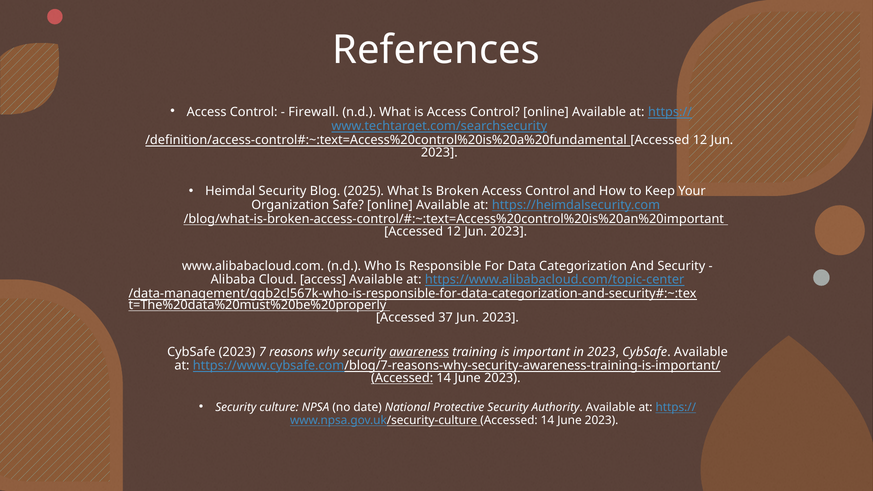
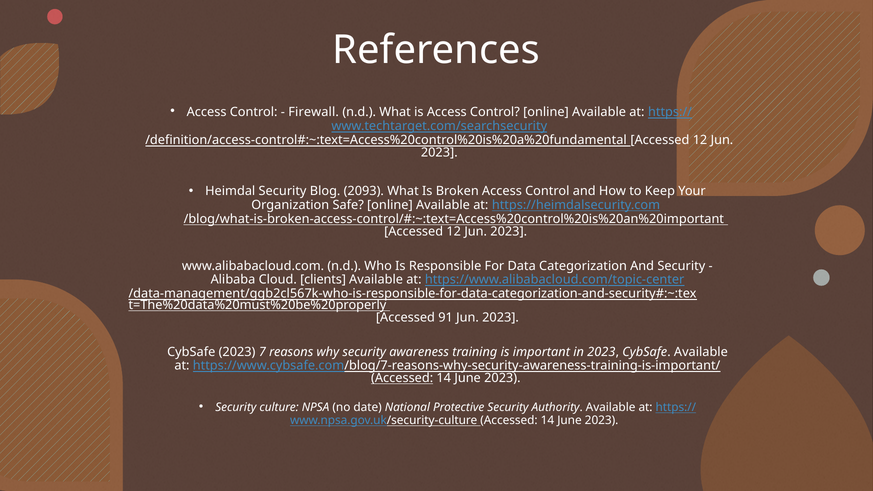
2025: 2025 -> 2093 (364, 191)
Cloud access: access -> clients (323, 280)
37: 37 -> 91 (446, 318)
awareness underline: present -> none (419, 352)
